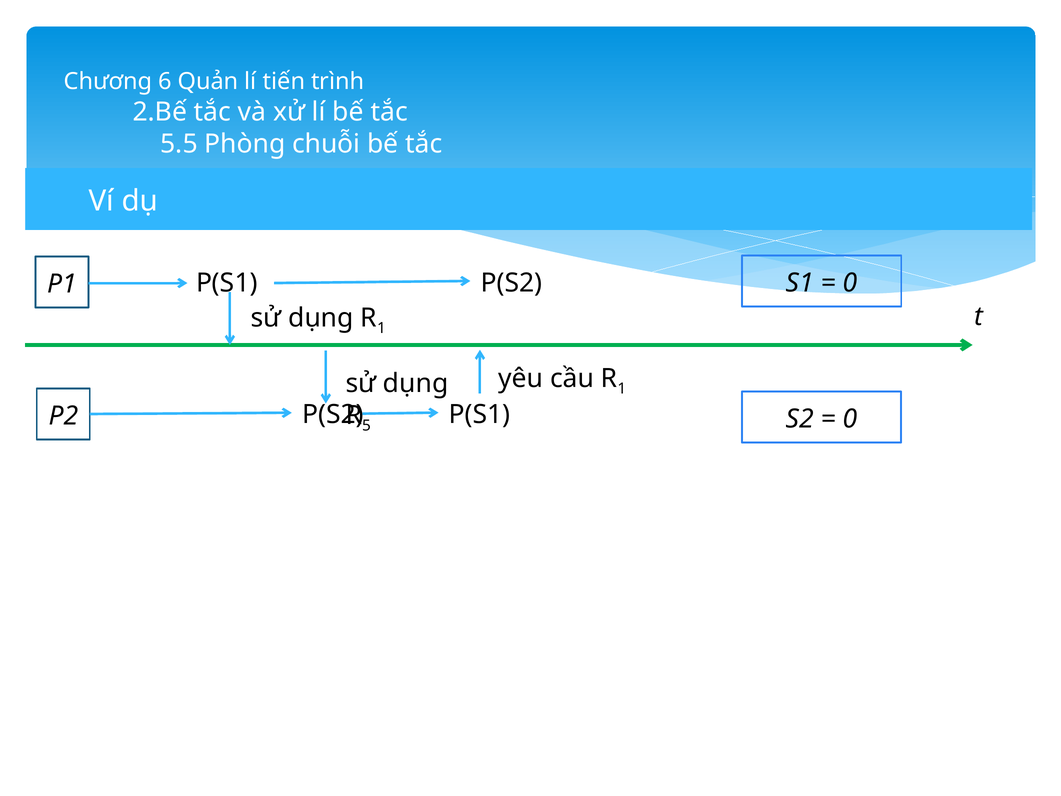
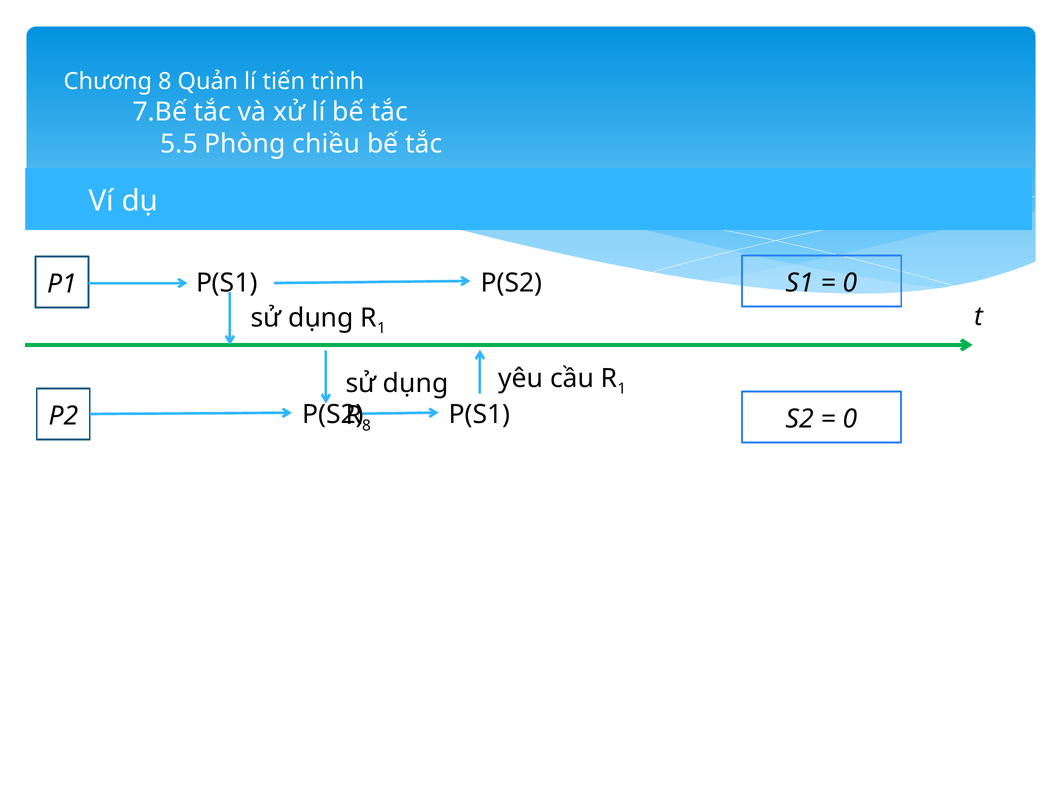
Chương 6: 6 -> 8 (165, 82)
2.Bế: 2.Bế -> 7.Bế (160, 112)
chuỗi: chuỗi -> chiều (326, 144)
5: 5 -> 8 (367, 426)
